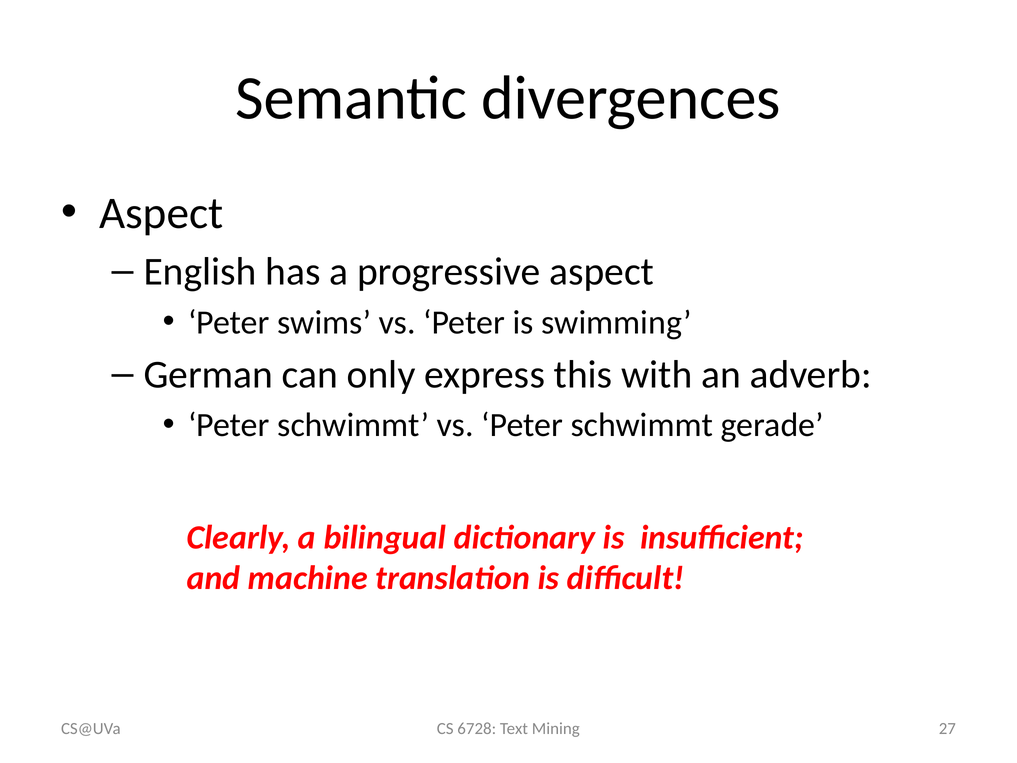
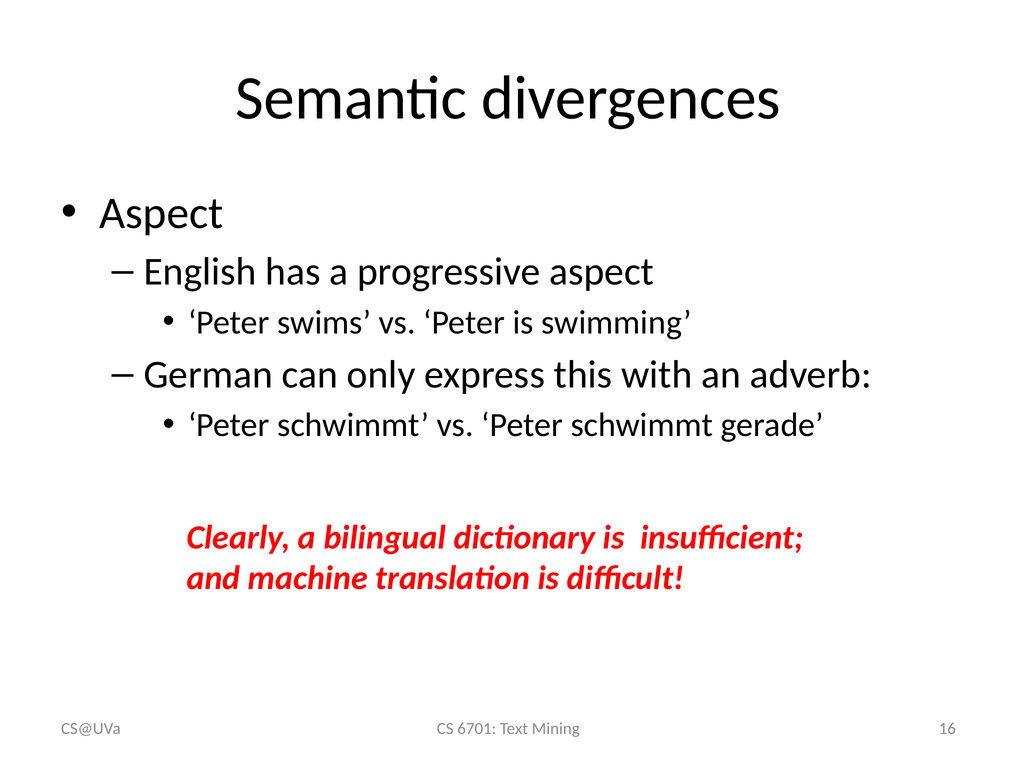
6728: 6728 -> 6701 (477, 728)
27: 27 -> 16 (947, 728)
